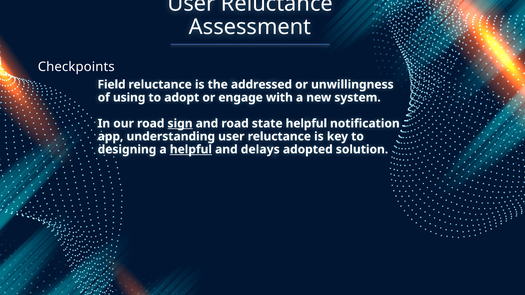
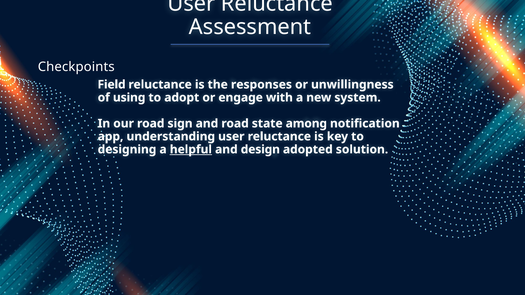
addressed: addressed -> responses (261, 85)
sign underline: present -> none (180, 124)
state helpful: helpful -> among (306, 124)
delays: delays -> design (260, 150)
